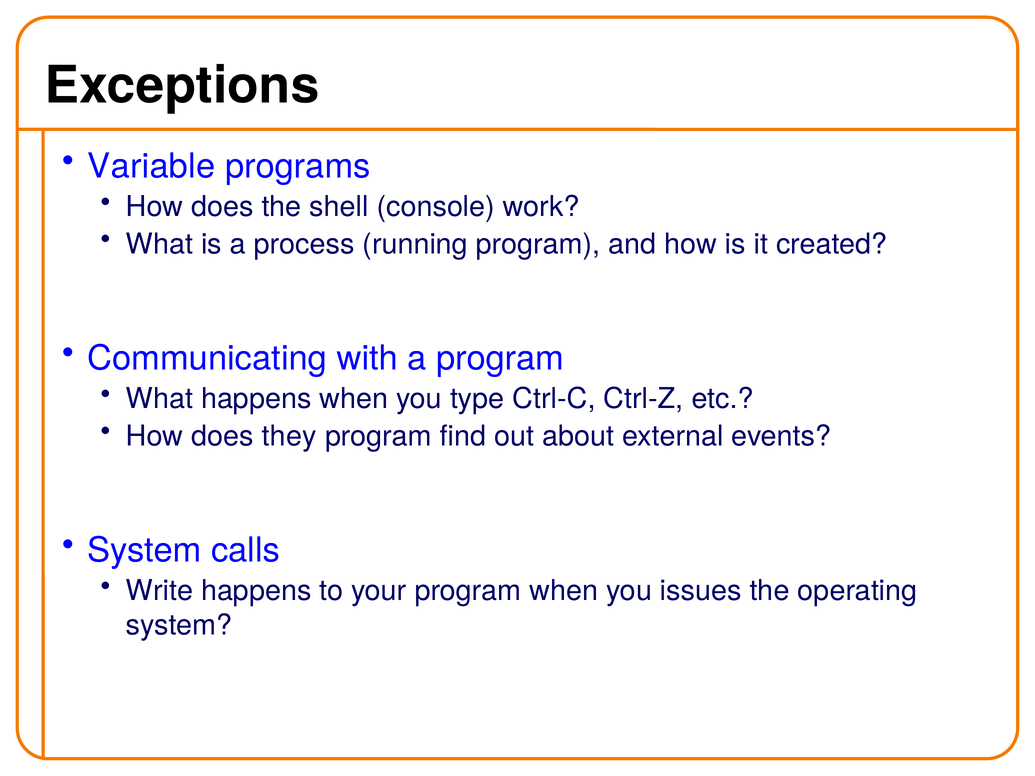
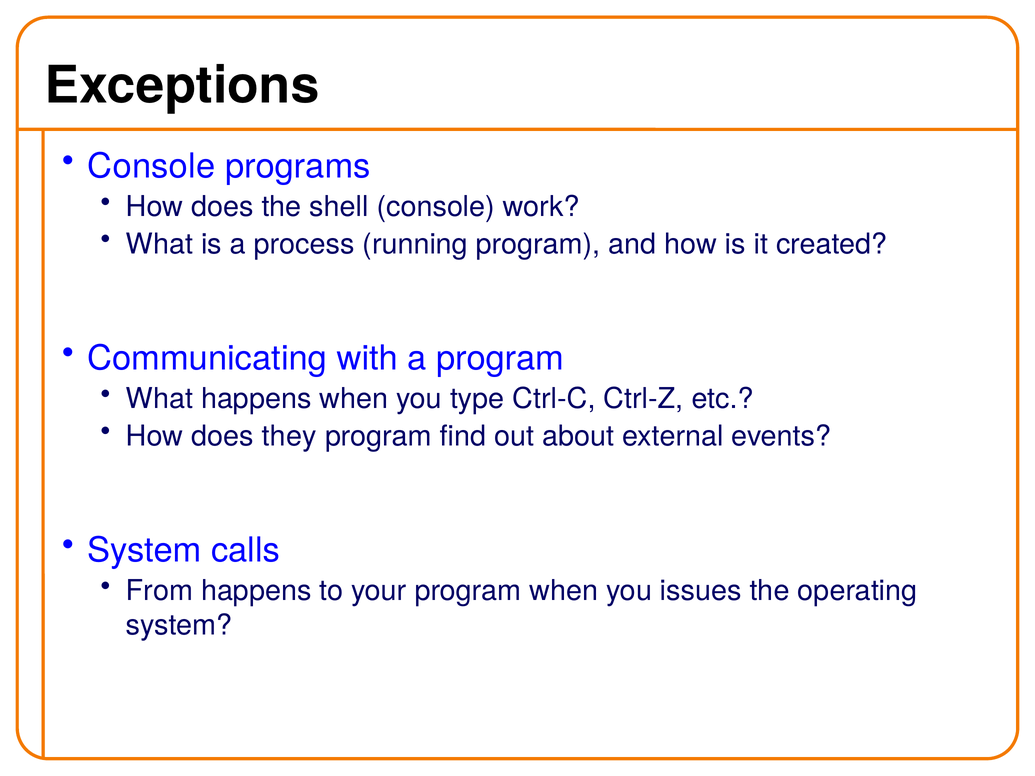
Variable: Variable -> Console (151, 166)
Write: Write -> From (159, 591)
